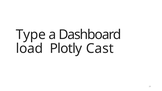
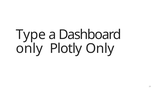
load: load -> only (29, 49)
Plotly Cast: Cast -> Only (100, 49)
